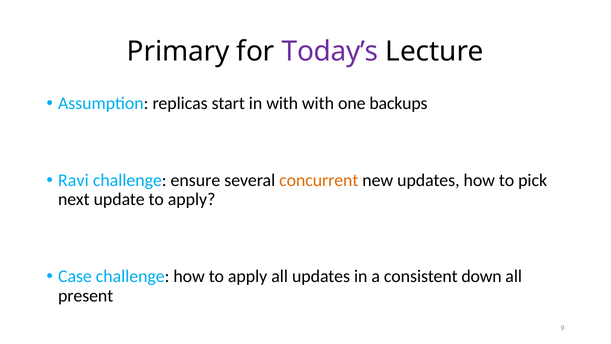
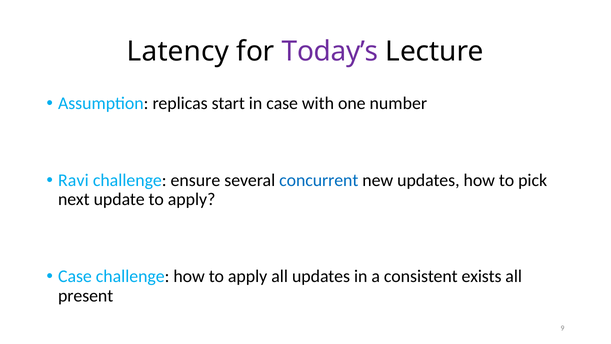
Primary: Primary -> Latency (178, 51)
in with: with -> case (282, 103)
backups: backups -> number (398, 103)
concurrent colour: orange -> blue (319, 180)
down: down -> exists (482, 276)
